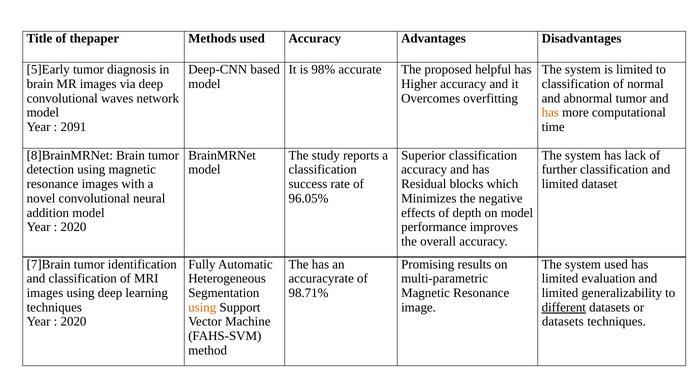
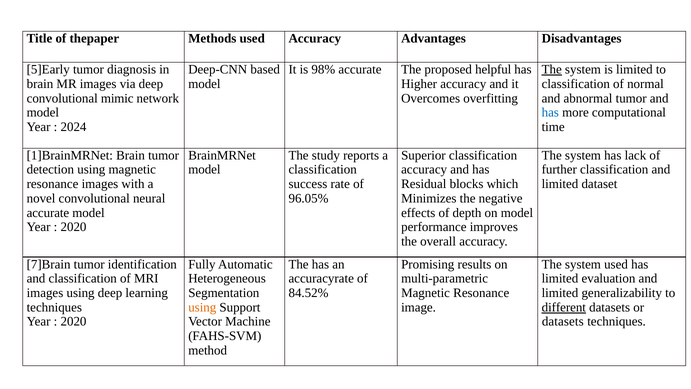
The underline: none -> present (552, 69)
waves: waves -> mimic (117, 98)
has colour: orange -> blue (550, 113)
2091: 2091 -> 2024 (74, 127)
8]BrainMRNet: 8]BrainMRNet -> 1]BrainMRNet (70, 155)
addition: addition -> accurate (48, 213)
98.71%: 98.71% -> 84.52% (308, 293)
